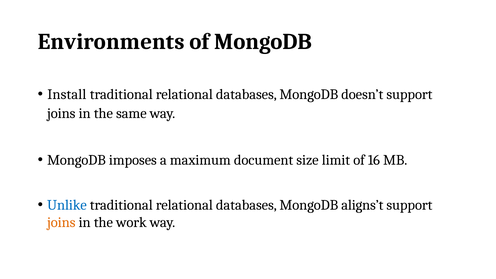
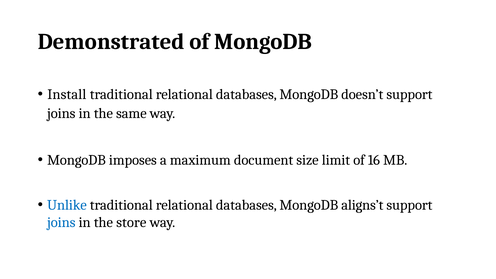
Environments: Environments -> Demonstrated (111, 42)
joins colour: orange -> blue (61, 223)
work: work -> store (131, 223)
